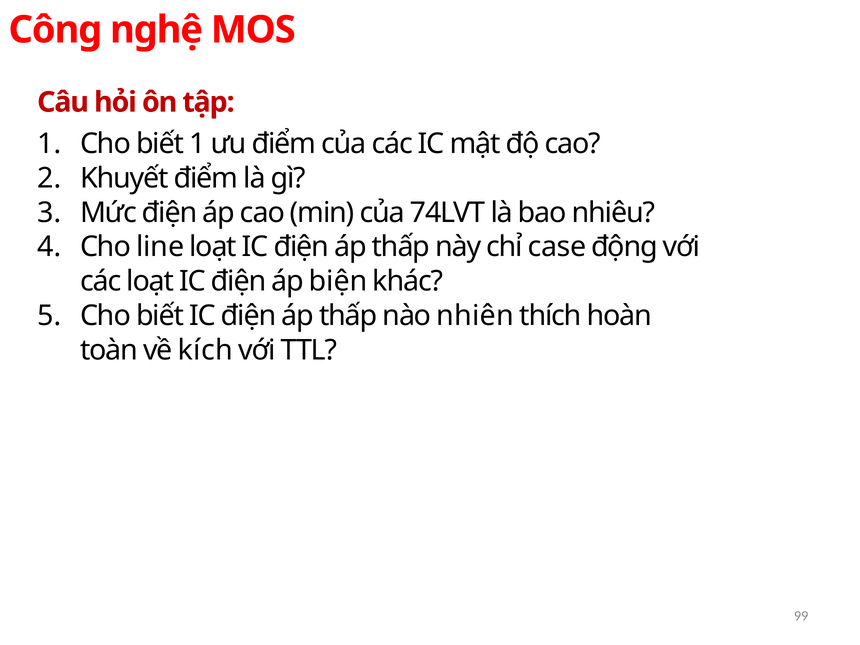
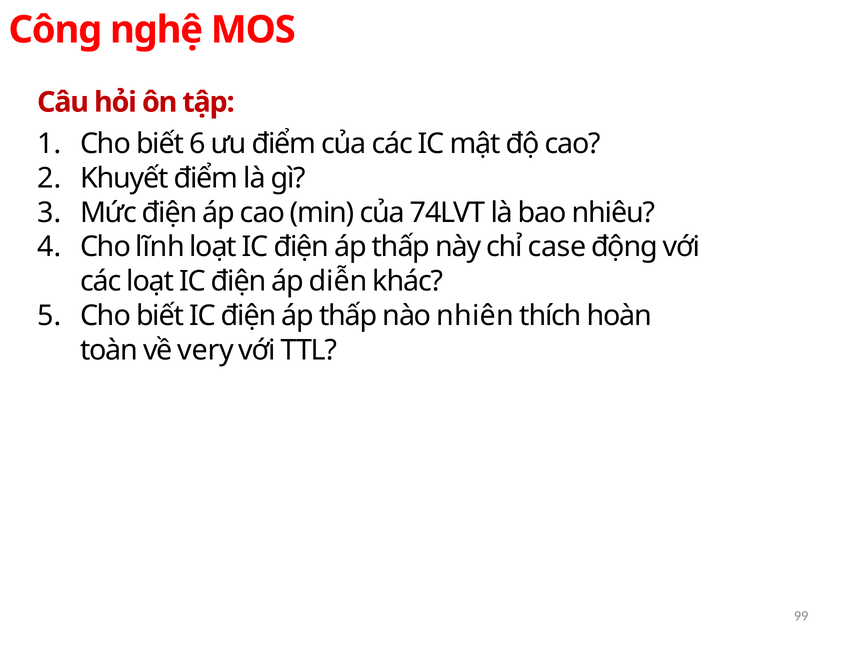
biết 1: 1 -> 6 (197, 144)
line: line -> lĩnh (160, 247)
biện: biện -> diễn (338, 281)
kích: kích -> very (206, 350)
